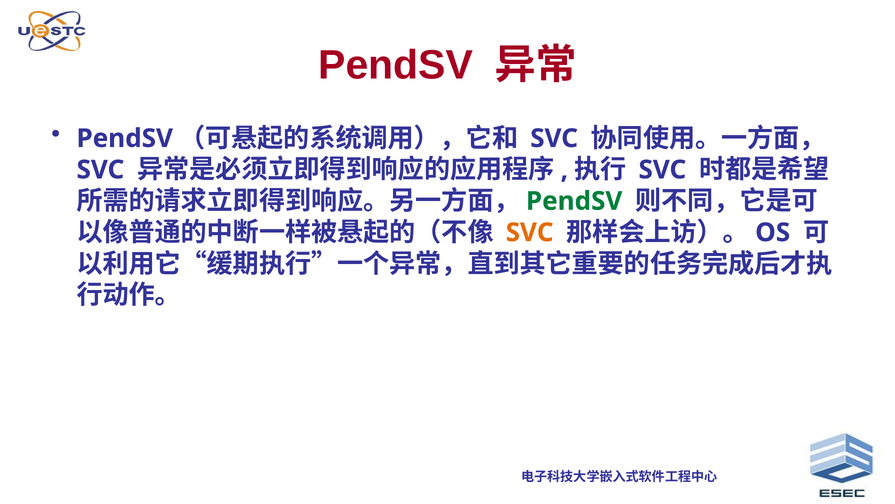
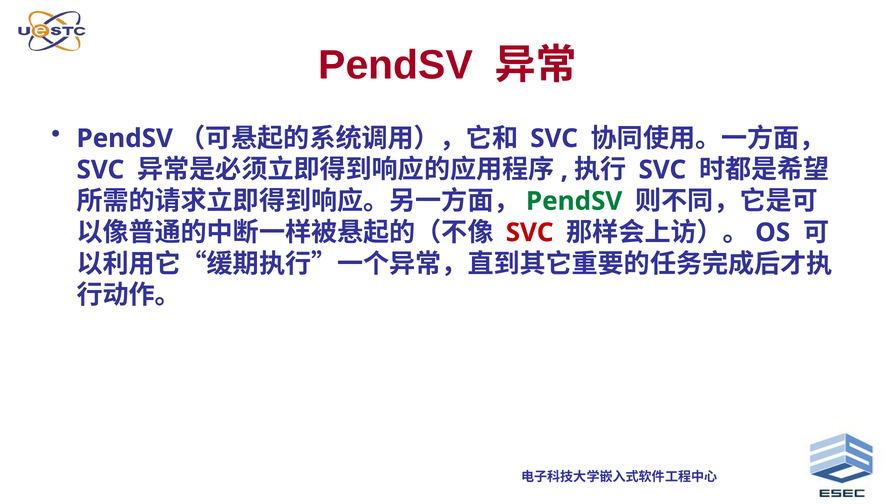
SVC colour: orange -> red (530, 232)
